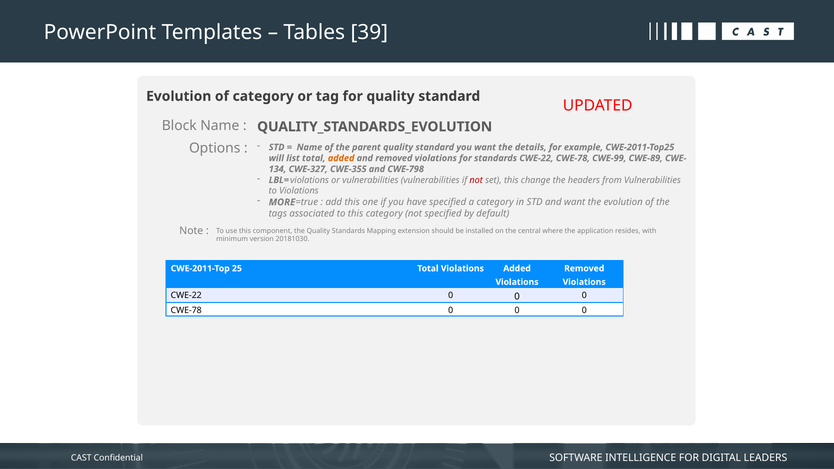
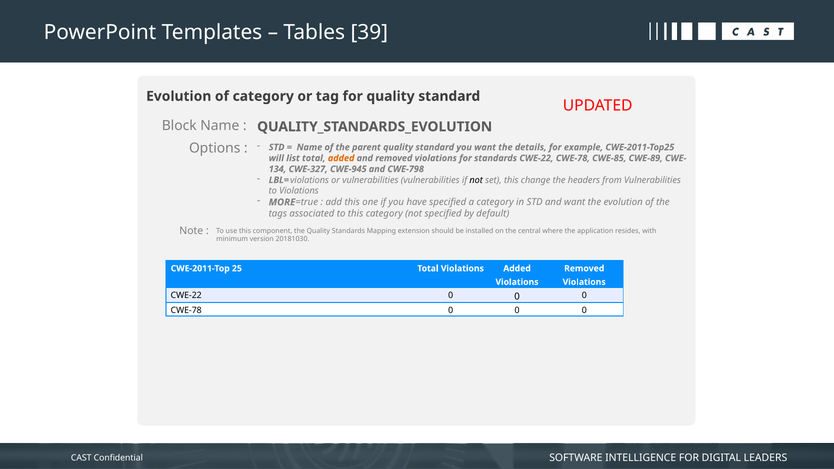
CWE-99: CWE-99 -> CWE-85 (609, 158)
CWE-355: CWE-355 -> CWE-945 (348, 169)
not colour: red -> black (476, 180)
